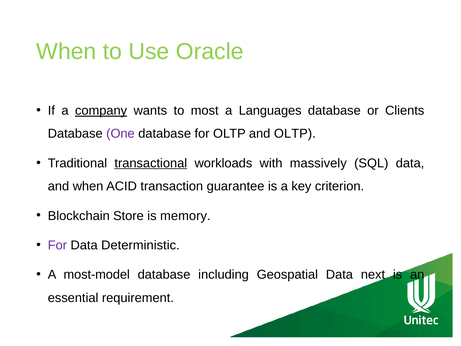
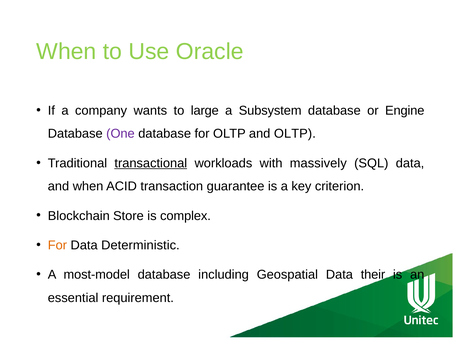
company underline: present -> none (101, 111)
most: most -> large (205, 111)
Languages: Languages -> Subsystem (270, 111)
Clients: Clients -> Engine (405, 111)
memory: memory -> complex (185, 216)
For colour: purple -> orange (57, 245)
next: next -> their (373, 275)
